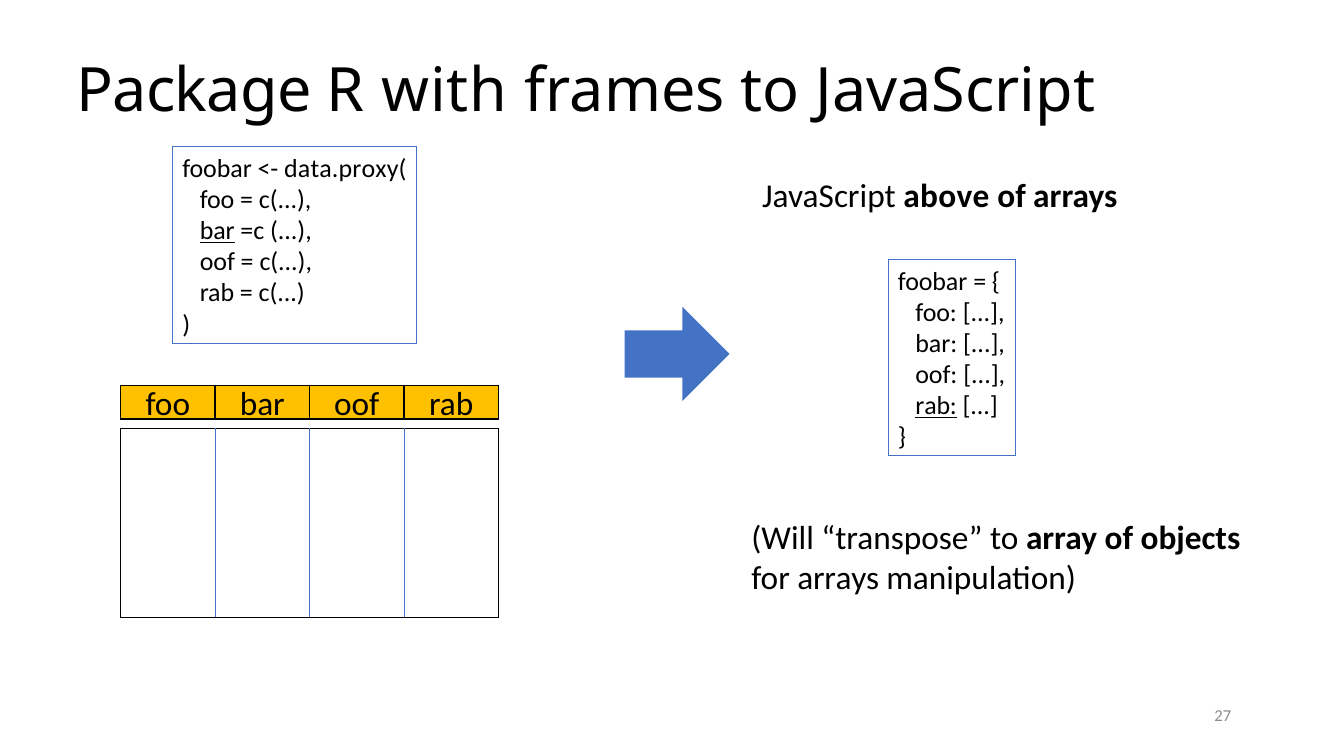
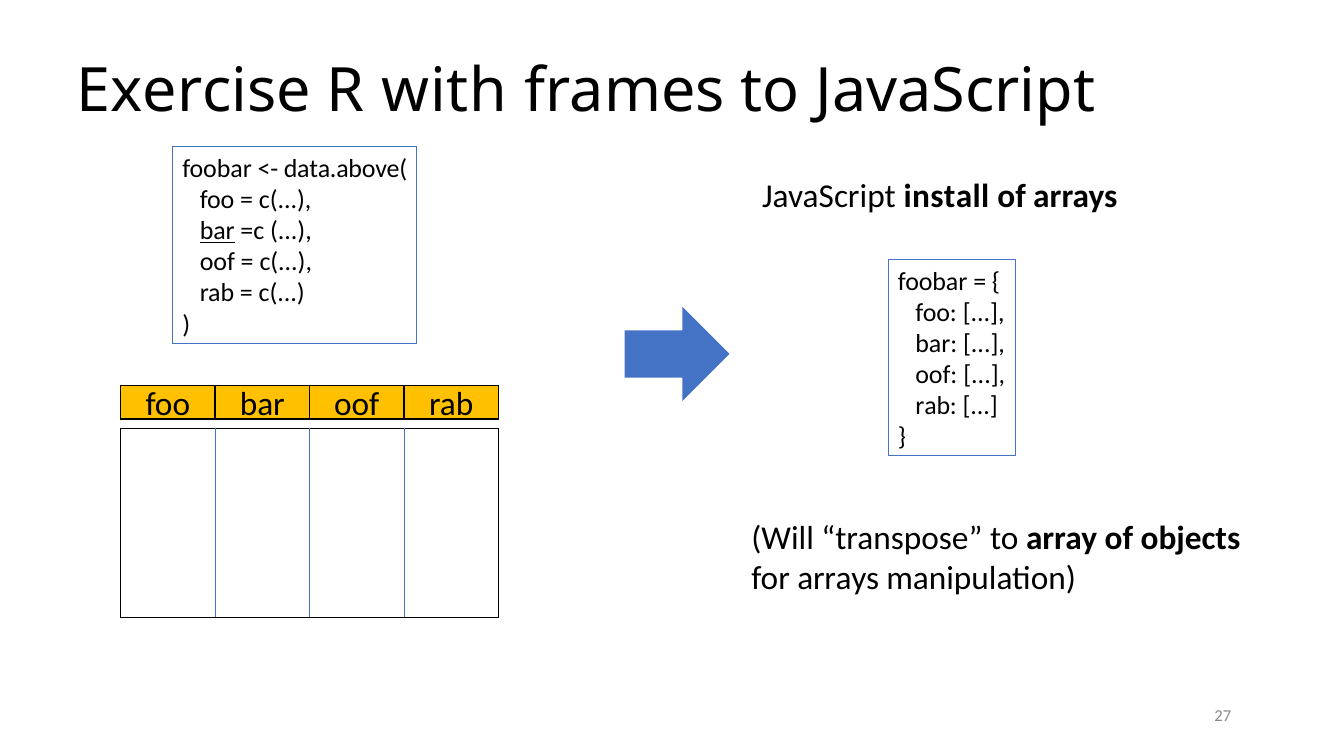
Package: Package -> Exercise (194, 91)
data.proxy(: data.proxy( -> data.above( (346, 169)
above: above -> install (946, 197)
rab underline: present -> none (936, 406)
